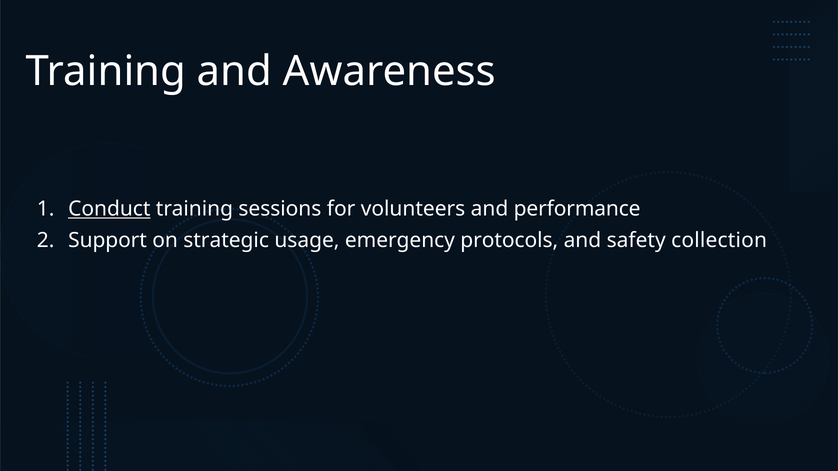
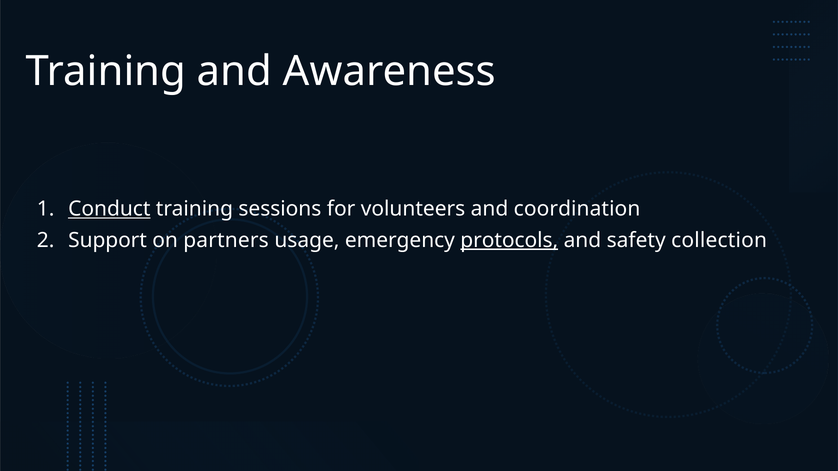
performance: performance -> coordination (577, 209)
strategic: strategic -> partners (226, 240)
protocols underline: none -> present (509, 240)
